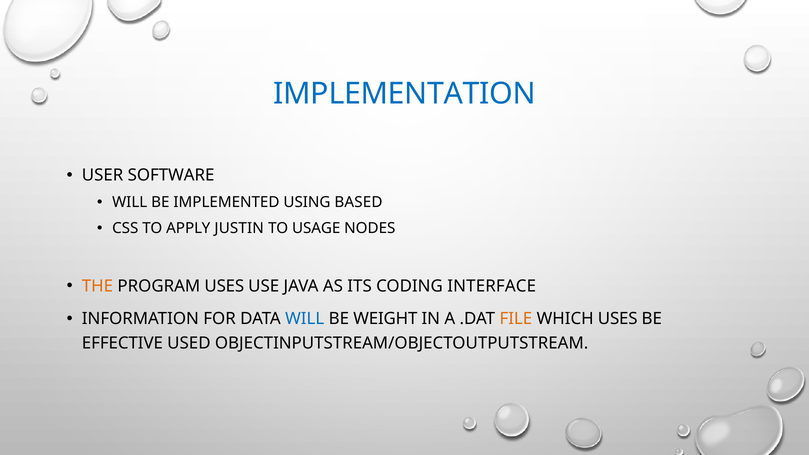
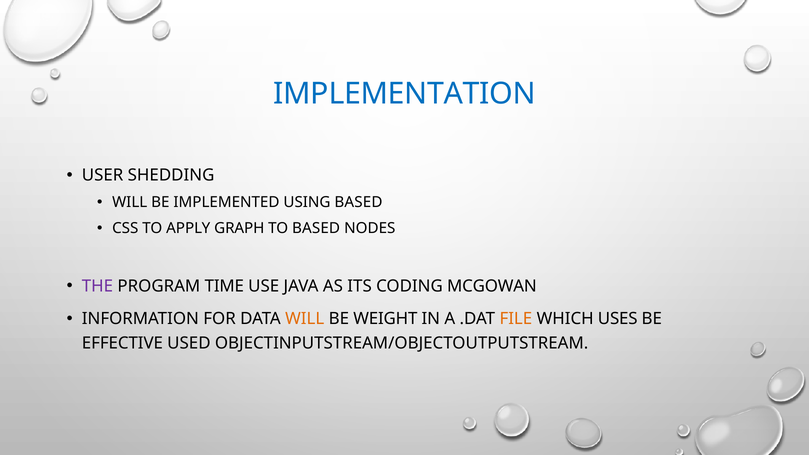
SOFTWARE: SOFTWARE -> SHEDDING (171, 175)
JUSTIN: JUSTIN -> GRAPH (239, 228)
TO USAGE: USAGE -> BASED (316, 228)
THE colour: orange -> purple (97, 286)
PROGRAM USES: USES -> TIME (224, 286)
INTERFACE: INTERFACE -> MCGOWAN (492, 286)
WILL colour: blue -> orange (305, 319)
